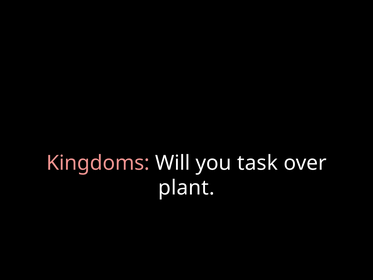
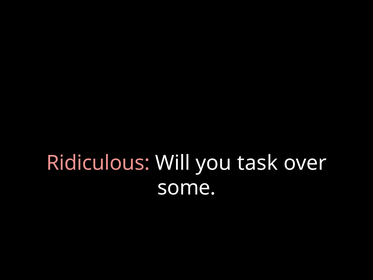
Kingdoms: Kingdoms -> Ridiculous (98, 163)
plant: plant -> some (187, 188)
